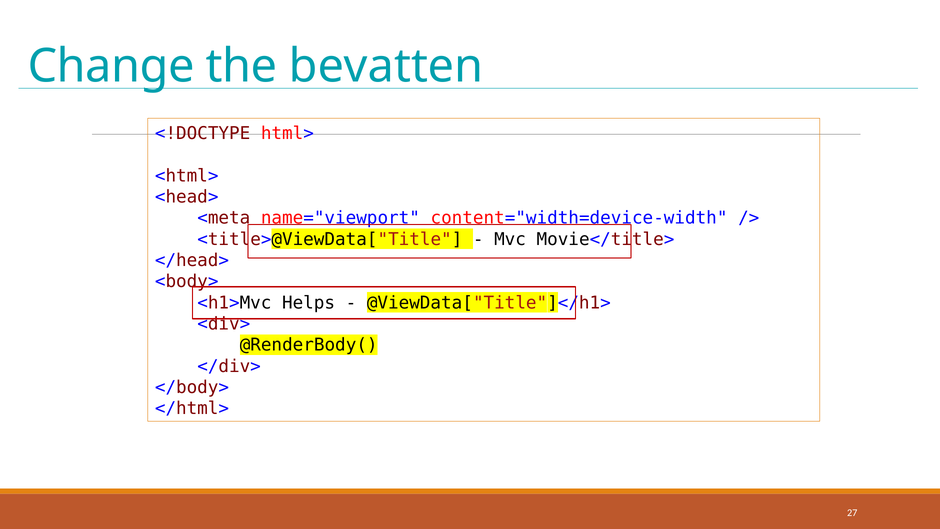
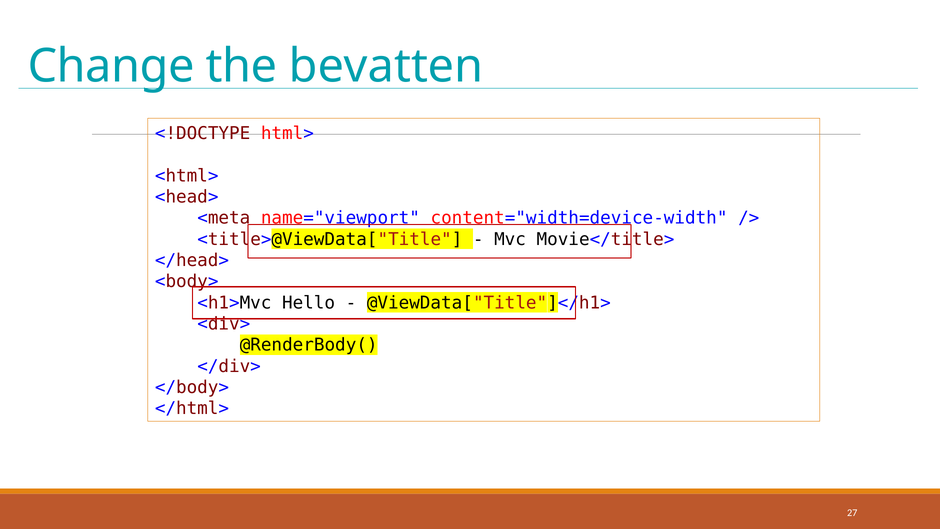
Helps: Helps -> Hello (309, 303)
